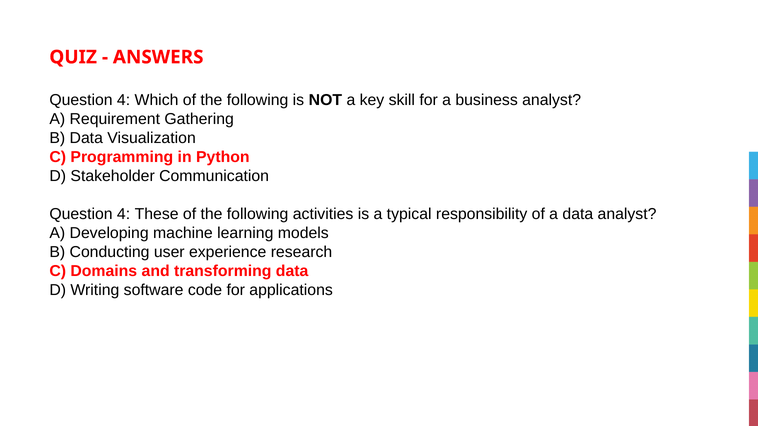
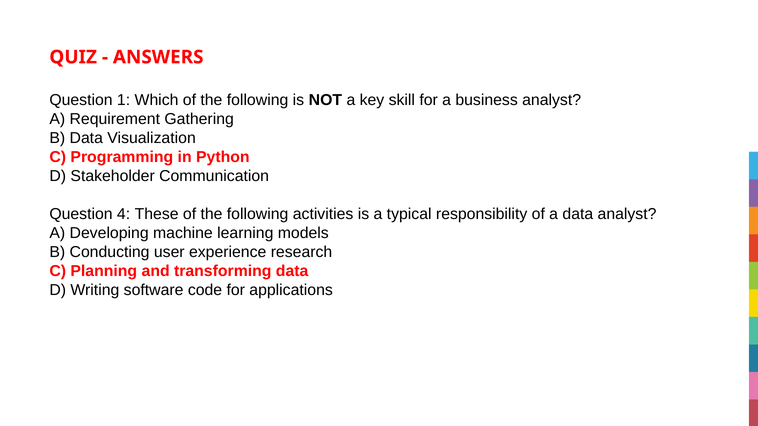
4: 4 -> 1 (124, 100)
Domains: Domains -> Planning (104, 271)
